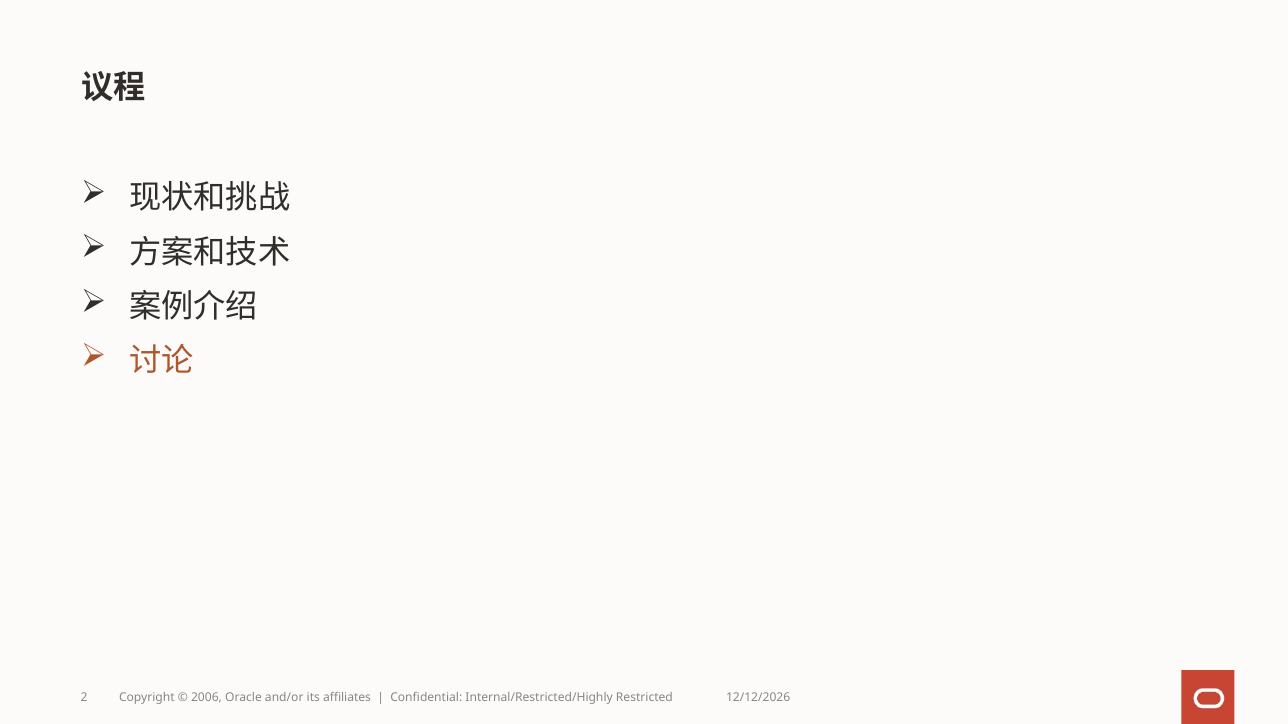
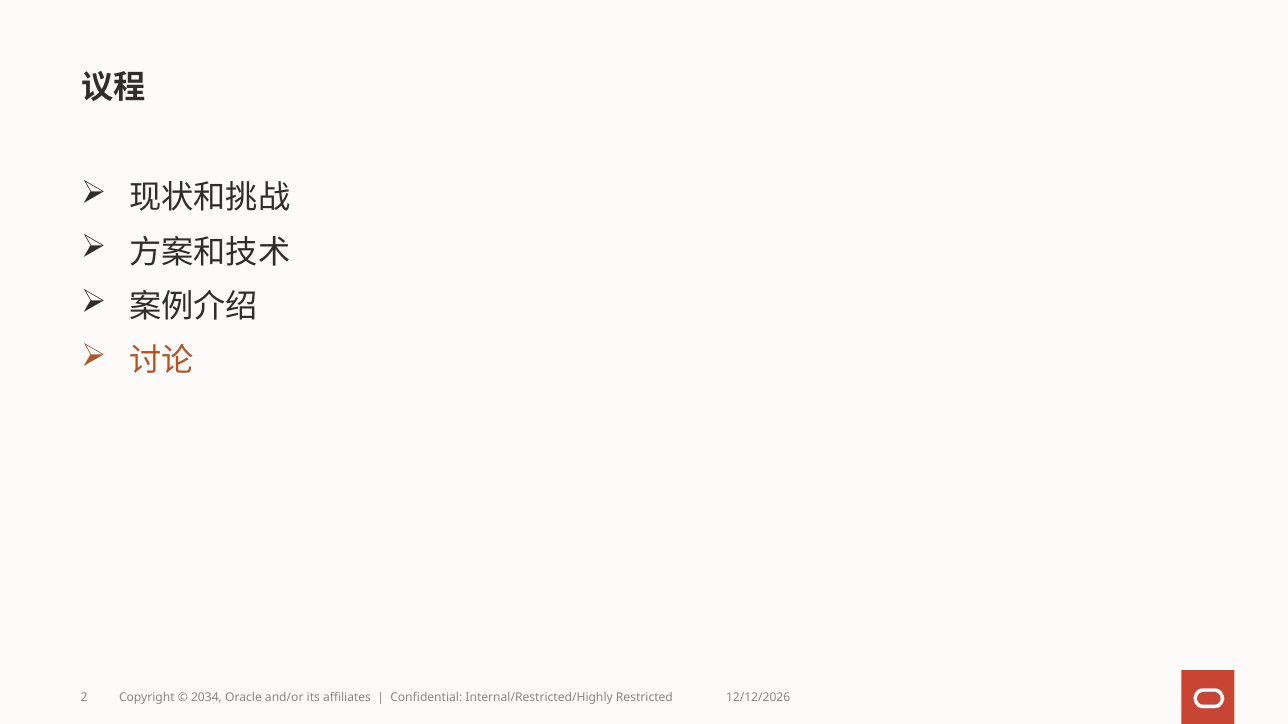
2006: 2006 -> 2034 (206, 698)
